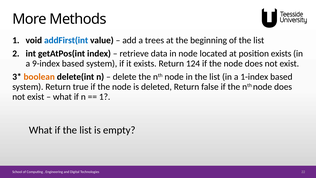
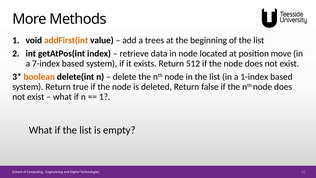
addFirst(int colour: blue -> orange (66, 40)
position exists: exists -> move (281, 54)
9-index: 9-index -> 7-index (46, 64)
124: 124 -> 512 (193, 64)
